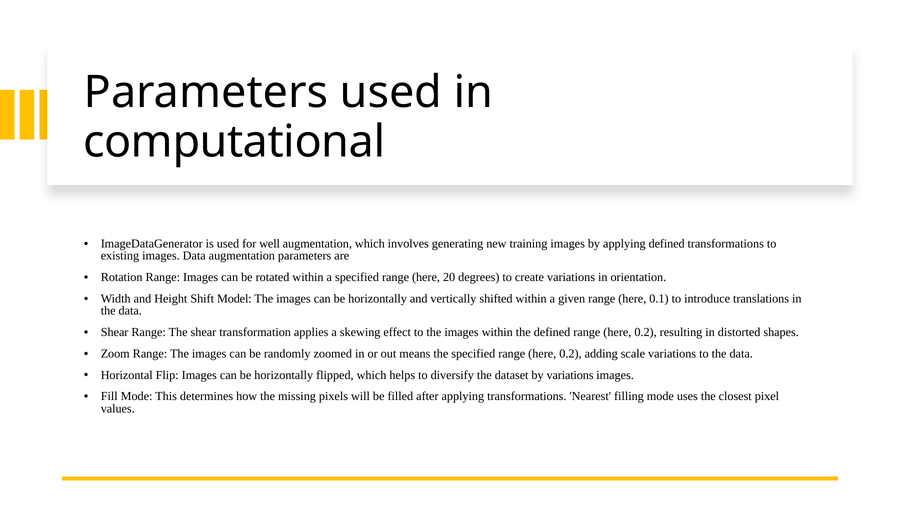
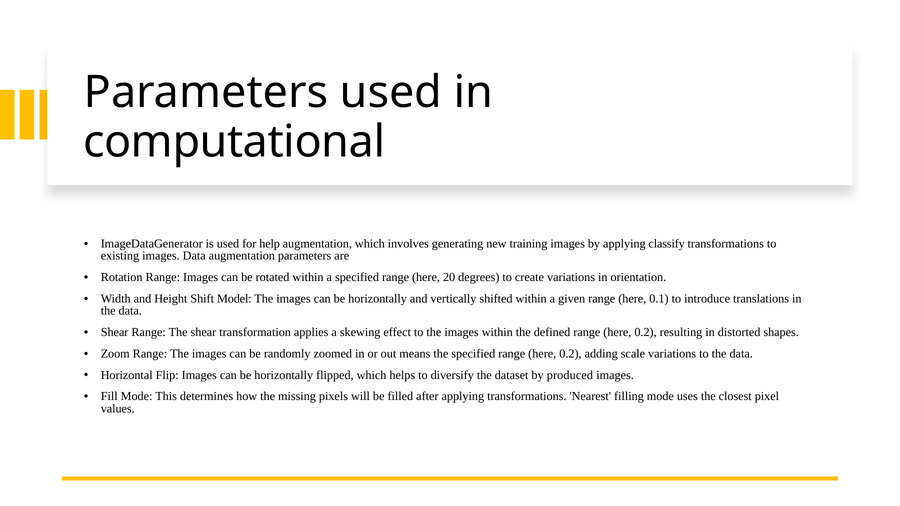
well: well -> help (270, 244)
applying defined: defined -> classify (667, 244)
by variations: variations -> produced (570, 375)
